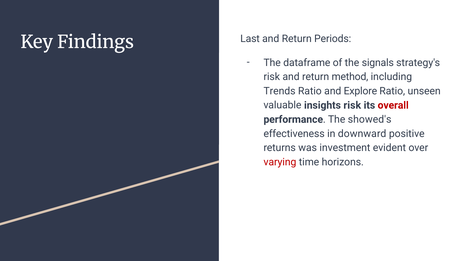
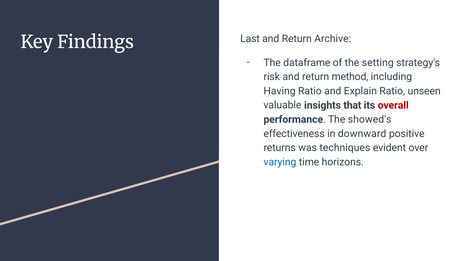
Periods: Periods -> Archive (333, 39)
signals: signals -> setting (378, 63)
Trends: Trends -> Having (280, 91)
Explore: Explore -> Explain (360, 91)
insights risk: risk -> that (352, 105)
investment: investment -> techniques (345, 148)
varying colour: red -> blue (280, 162)
